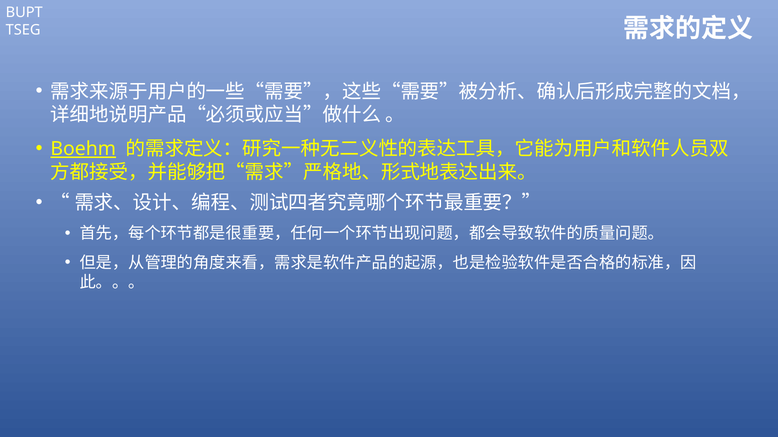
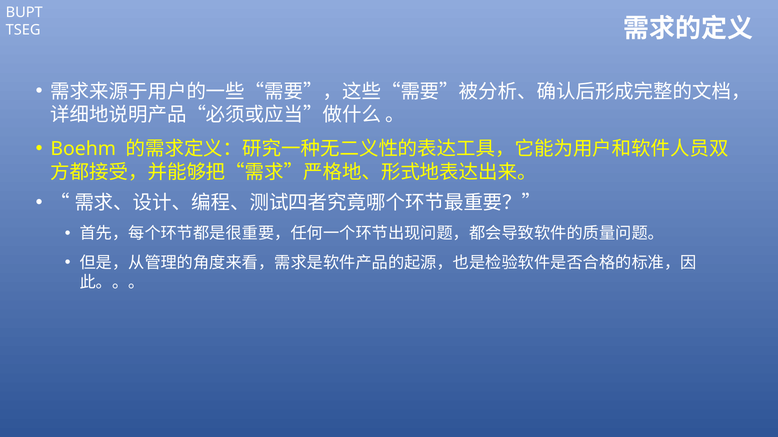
Boehm underline: present -> none (83, 149)
